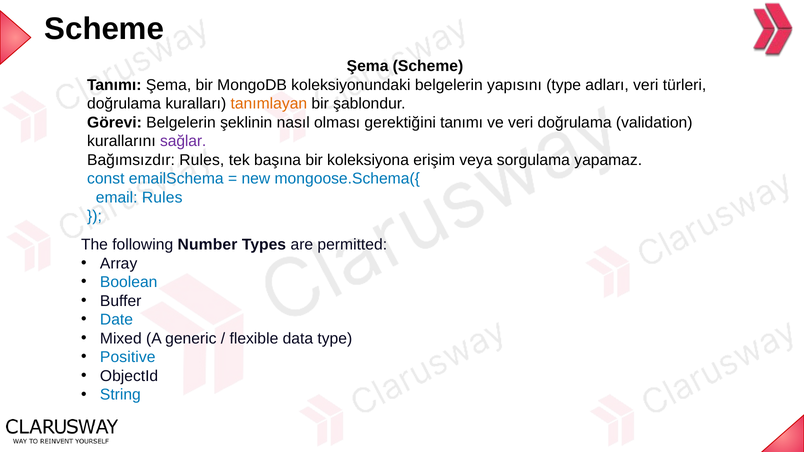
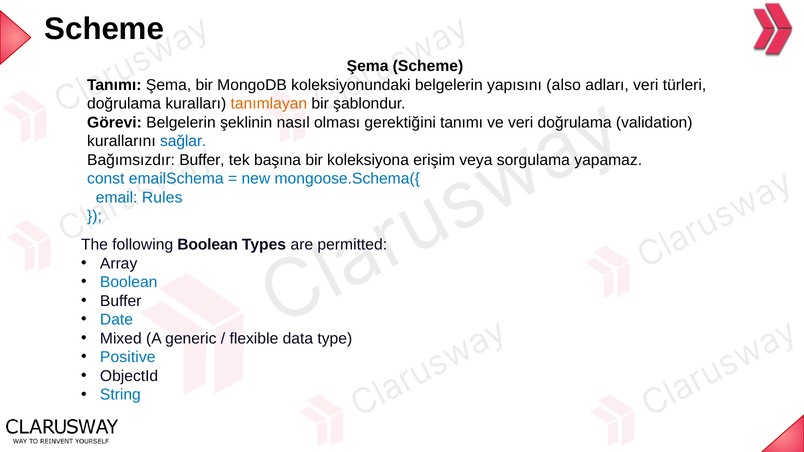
yapısını type: type -> also (564, 85)
sağlar colour: purple -> blue (183, 141)
Bağımsızdır Rules: Rules -> Buffer (202, 160)
following Number: Number -> Boolean (208, 245)
